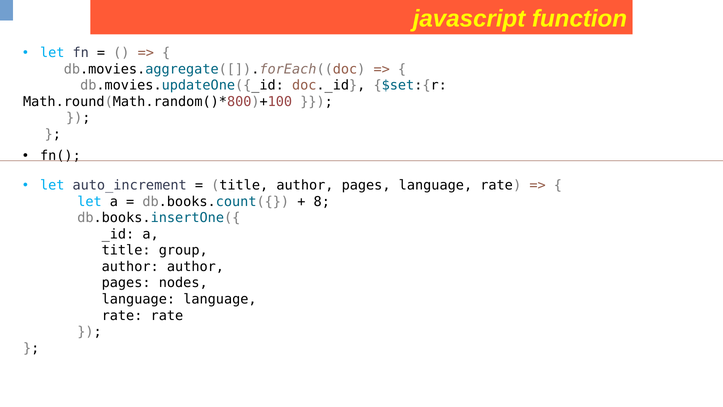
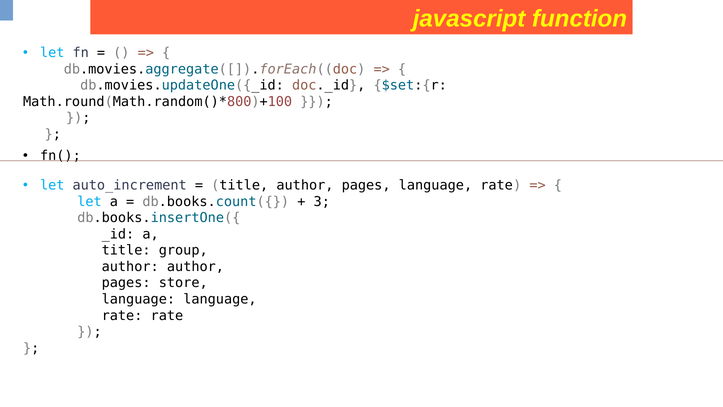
8: 8 -> 3 (322, 201)
nodes: nodes -> store (183, 283)
